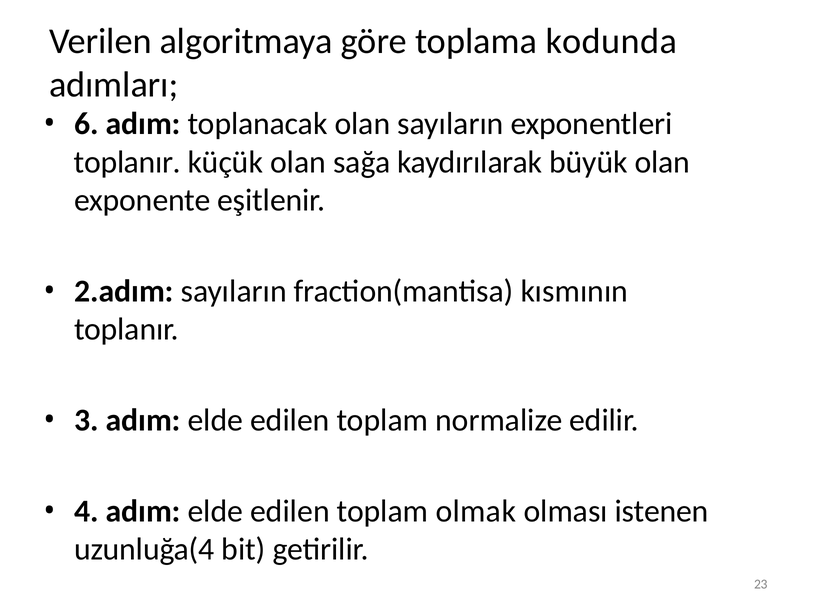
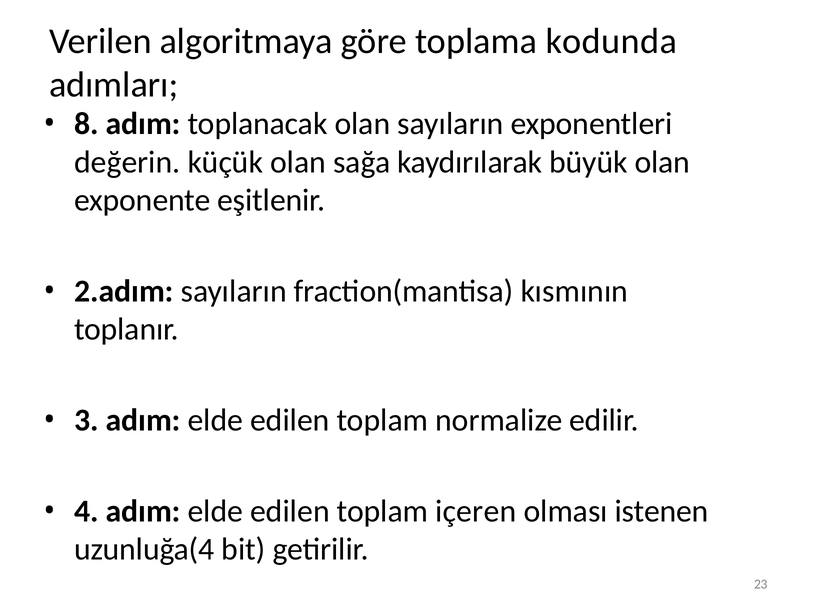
6: 6 -> 8 (86, 124)
toplanır: toplanır -> değerin (127, 162)
olmak: olmak -> içeren (476, 511)
